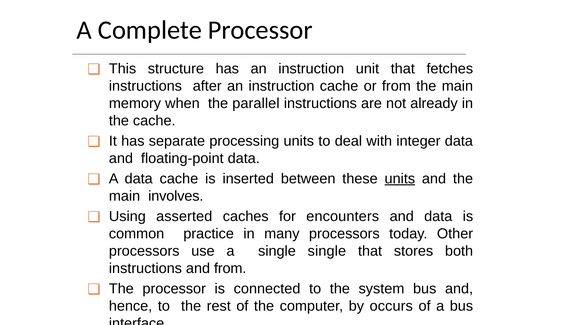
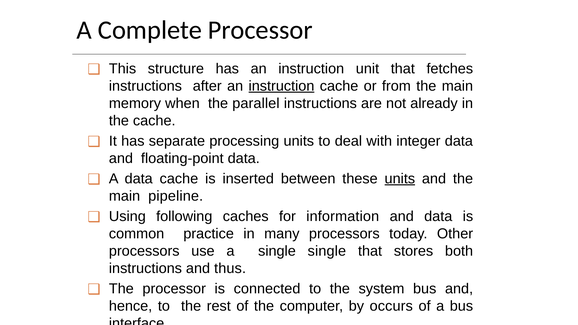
instruction underline: none -> present (281, 86)
involves: involves -> pipeline (176, 196)
asserted: asserted -> following (184, 216)
encounters: encounters -> information (343, 216)
and from: from -> thus (230, 268)
